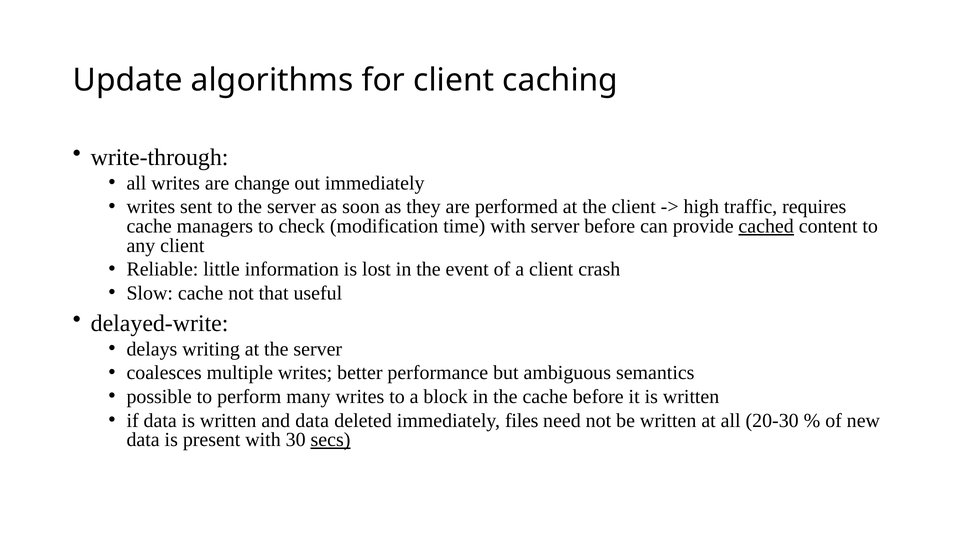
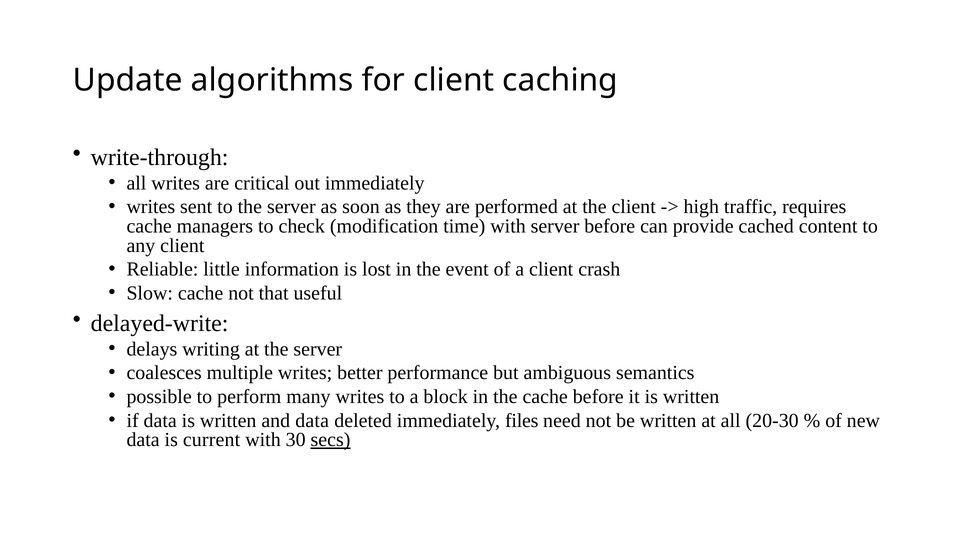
change: change -> critical (262, 183)
cached underline: present -> none (766, 226)
present: present -> current (212, 440)
